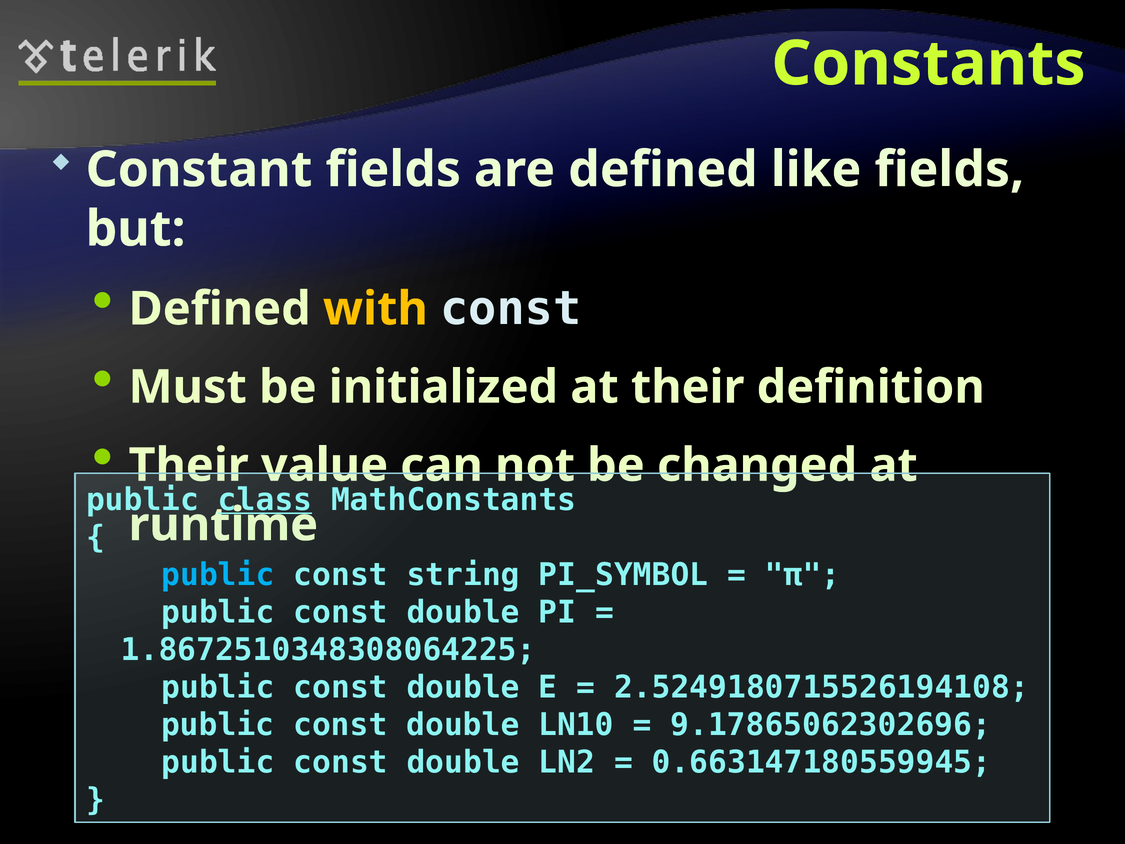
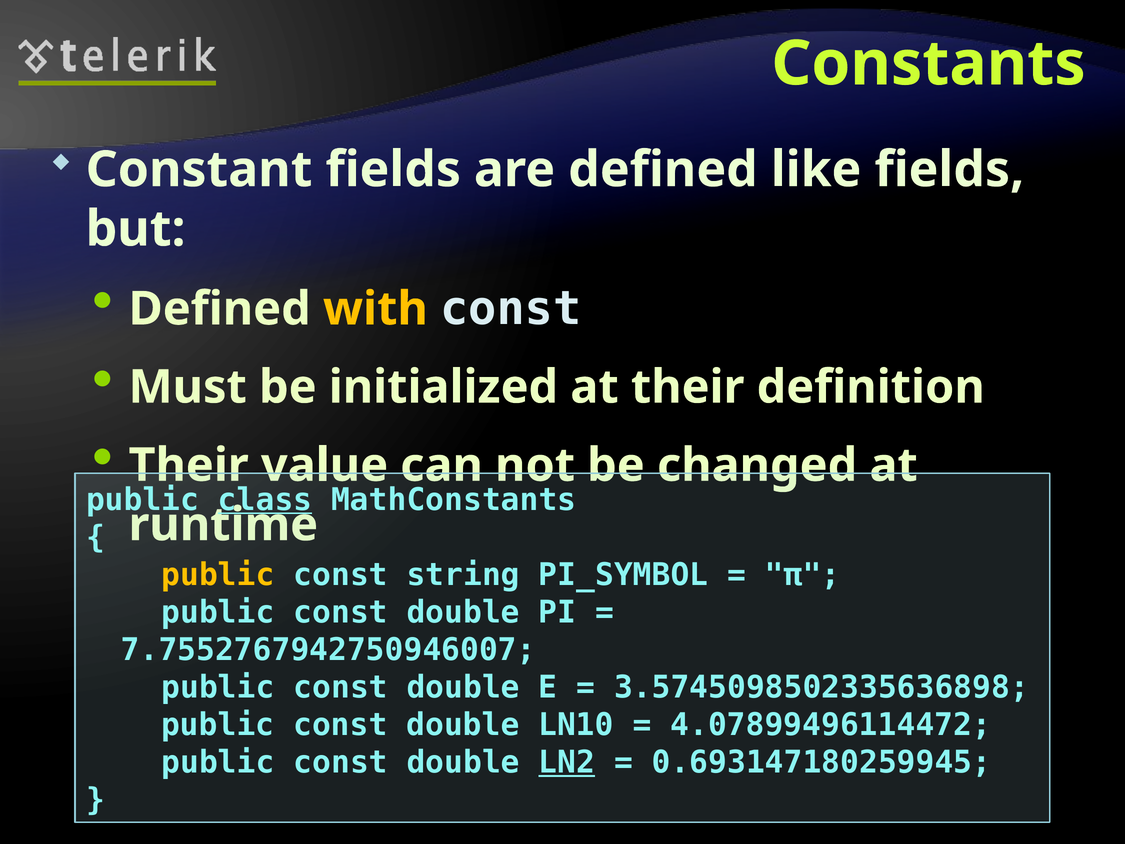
public colour: light blue -> yellow (218, 575)
1.8672510348308064225: 1.8672510348308064225 -> 7.7552767942750946007 (328, 650)
2.5249180715526194108: 2.5249180715526194108 -> 3.5745098502335636898 (821, 687)
9.17865062302696: 9.17865062302696 -> 4.07899496114472 (831, 725)
LN2 underline: none -> present (567, 762)
0.663147180559945: 0.663147180559945 -> 0.693147180259945 (821, 762)
